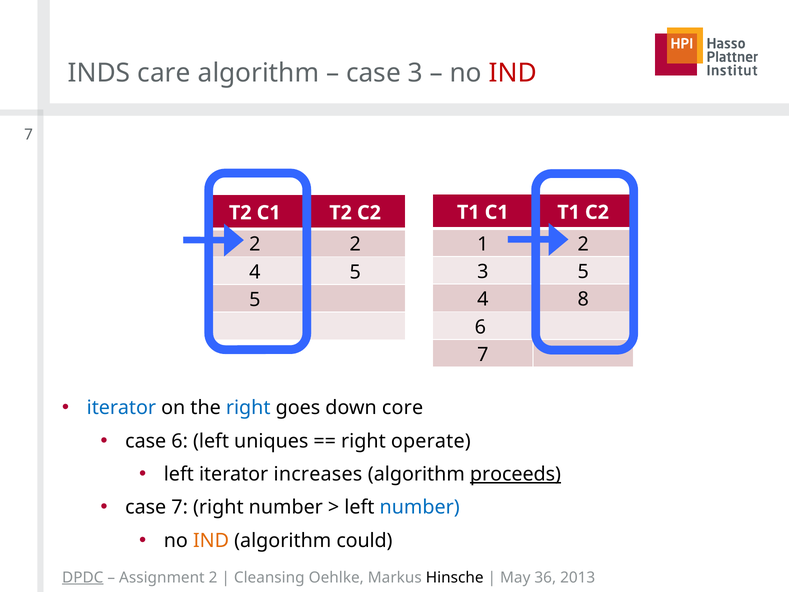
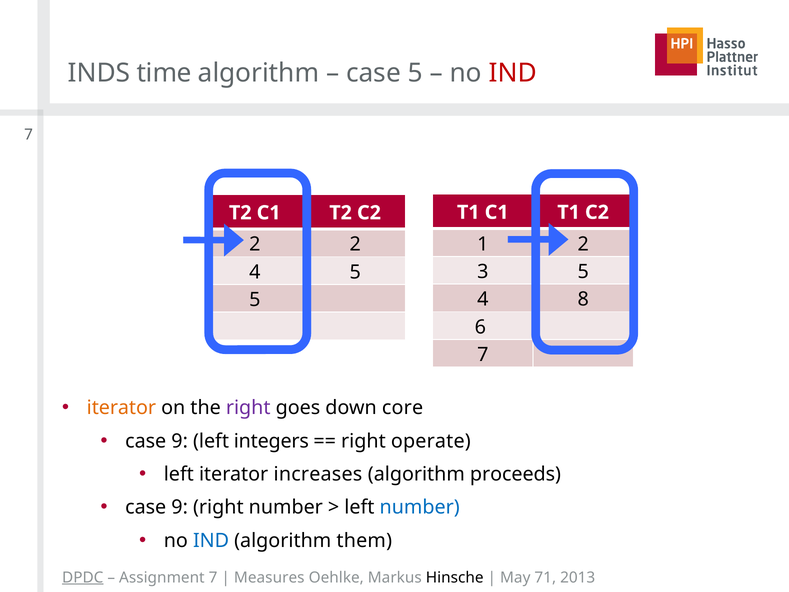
care: care -> time (164, 73)
case 3: 3 -> 5 (415, 73)
iterator colour: blue -> orange (121, 408)
right colour: blue -> purple (248, 408)
6: 6 -> 9 (180, 441)
uniques: uniques -> integers (271, 441)
proceeds underline: present -> none (515, 474)
7: 7 -> 9 (180, 507)
IND colour: orange -> blue (211, 540)
could: could -> them (364, 540)
Assignment 2: 2 -> 7 (213, 577)
Cleansing: Cleansing -> Measures (269, 577)
36: 36 -> 71 (545, 577)
